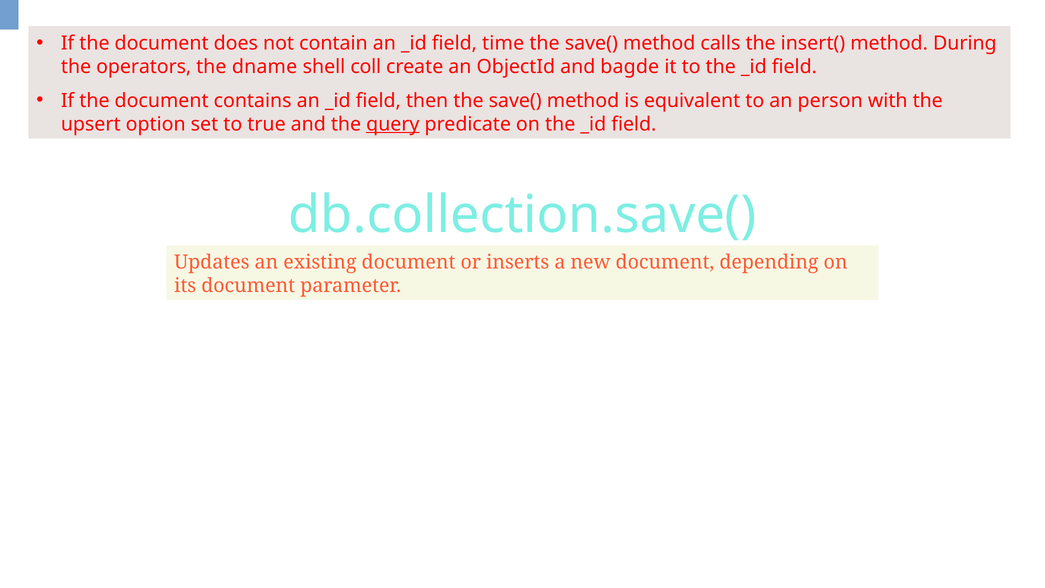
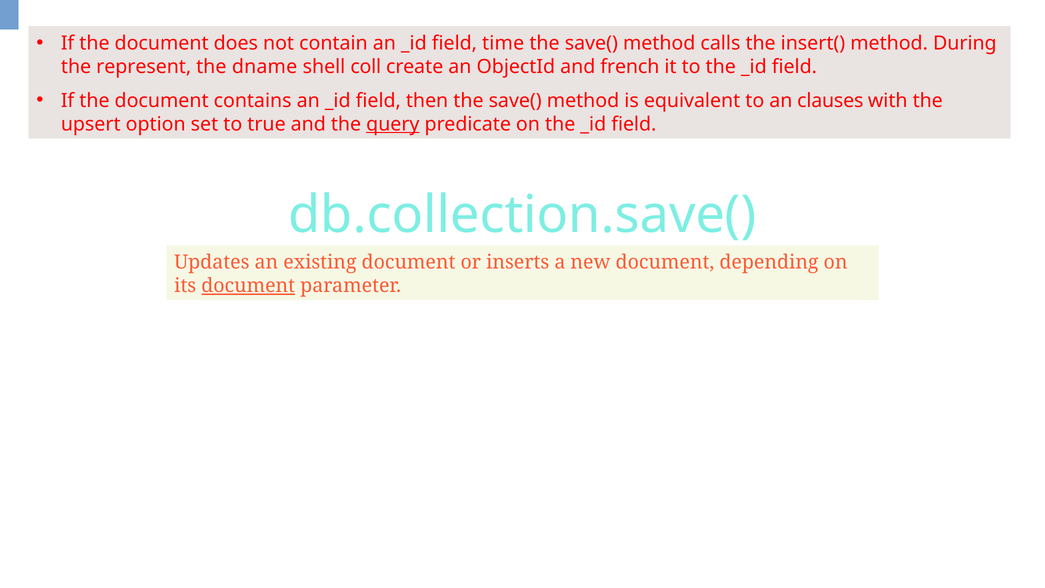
operators: operators -> represent (144, 67)
bagde: bagde -> french (630, 67)
person: person -> clauses (830, 101)
document underline: none -> present (248, 286)
